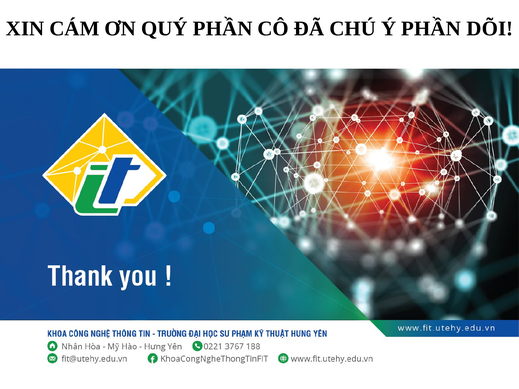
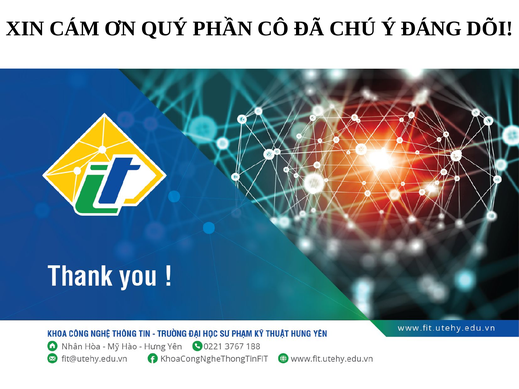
Ý PHẦN: PHẦN -> ĐÁNG (431, 29)
